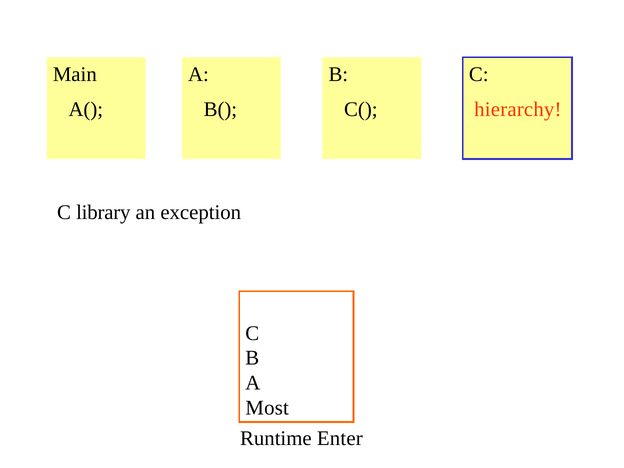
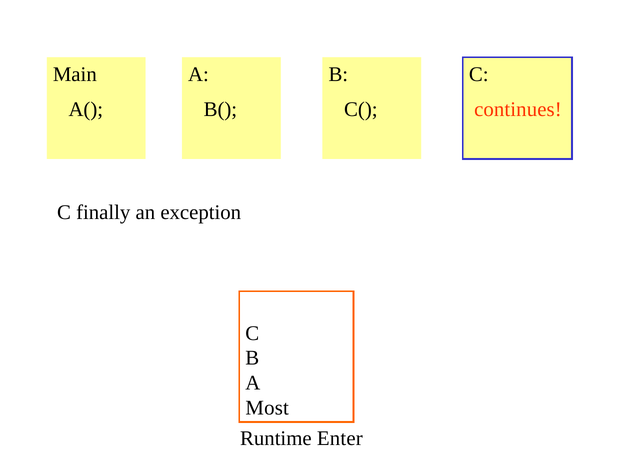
hierarchy: hierarchy -> continues (518, 110)
library: library -> finally (103, 212)
